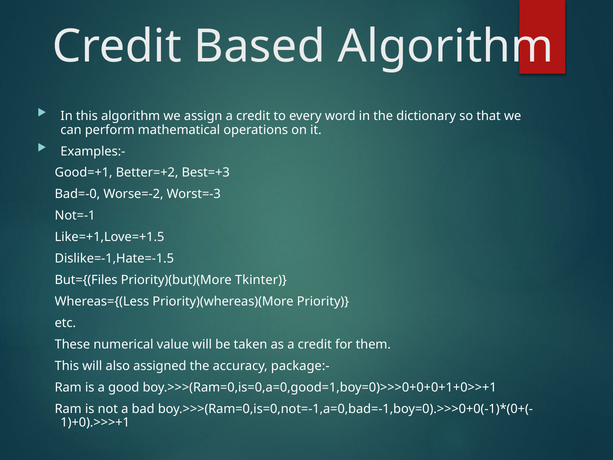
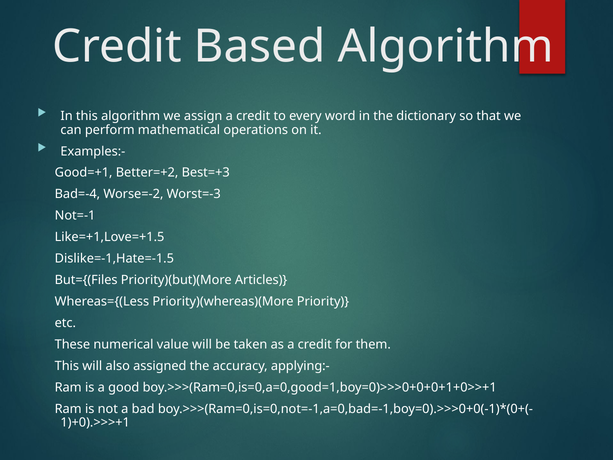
Bad=-0: Bad=-0 -> Bad=-4 (77, 194)
Tkinter: Tkinter -> Articles (261, 280)
package:-: package:- -> applying:- (300, 366)
